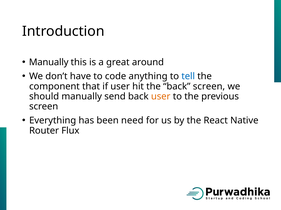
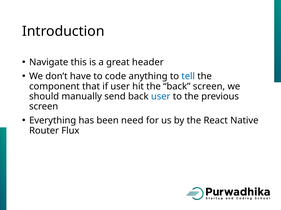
Manually: Manually -> Navigate (49, 63)
around: around -> header (148, 63)
user colour: orange -> blue (161, 97)
